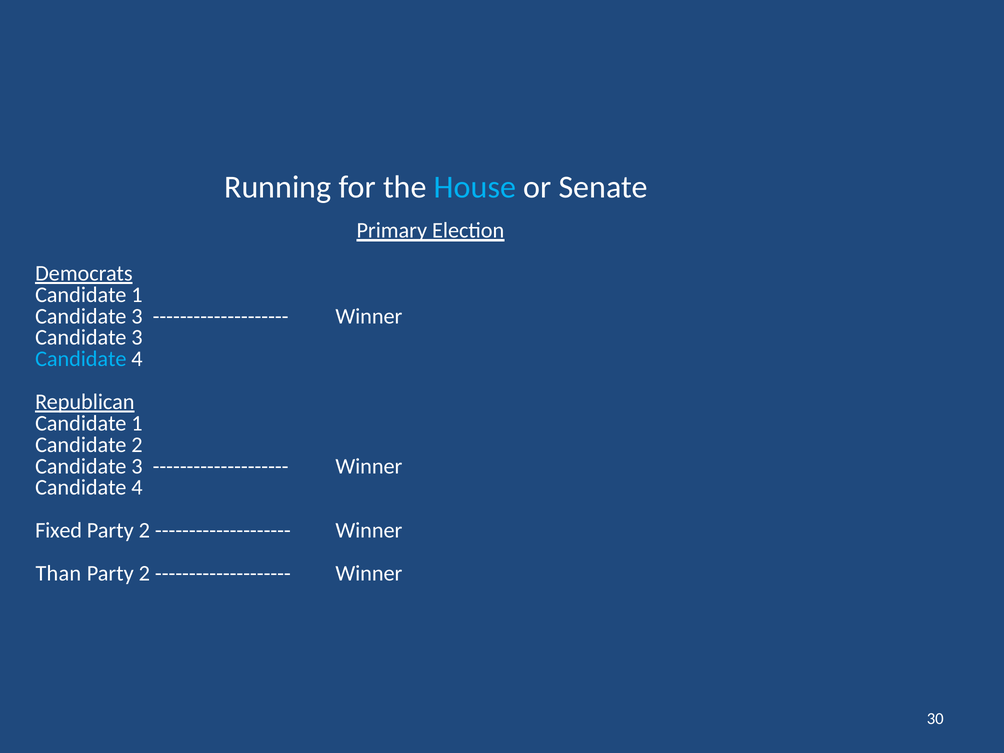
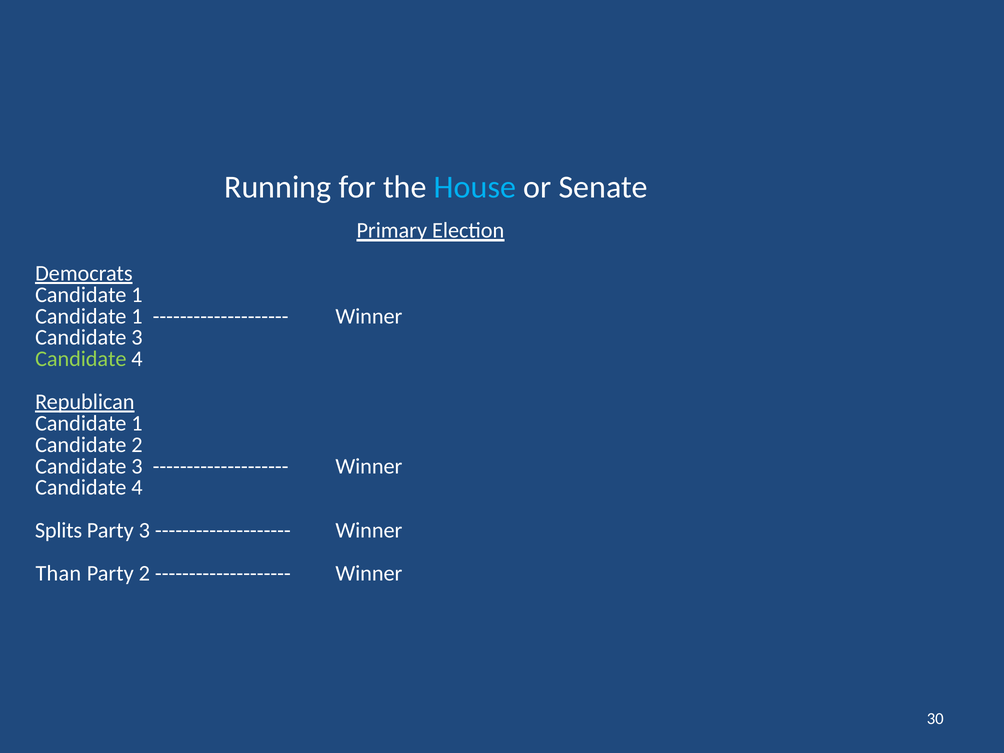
3: 3 -> 1 (137, 316)
Candidate colour: light blue -> light green (81, 359)
Fixed: Fixed -> Splits (59, 530)
2: 2 -> 3 (144, 530)
